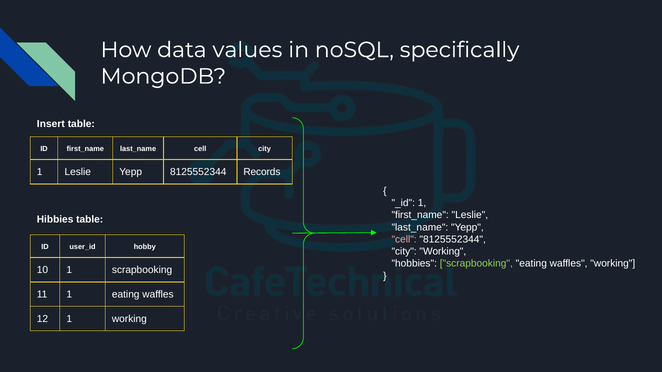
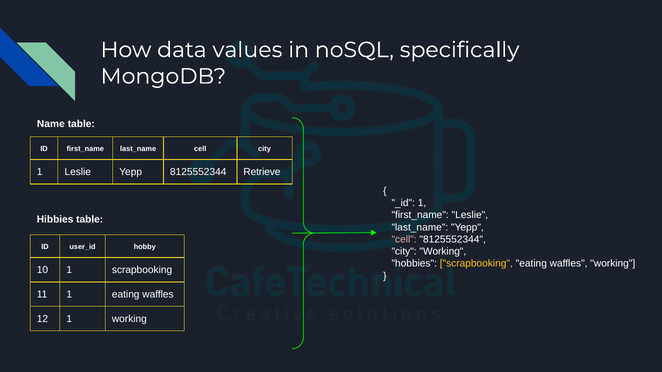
Insert: Insert -> Name (51, 124)
Records: Records -> Retrieve (262, 172)
scrapbooking colour: light green -> yellow (476, 264)
